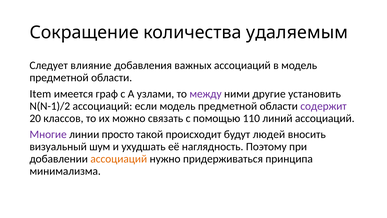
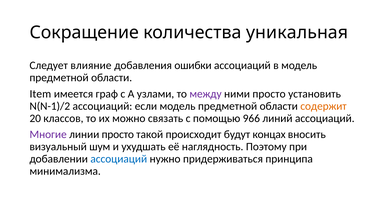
удаляемым: удаляемым -> уникальная (297, 33)
важных: важных -> ошибки (193, 65)
ними другие: другие -> просто (269, 94)
содержит colour: purple -> orange (324, 106)
110: 110 -> 966 (251, 118)
людей: людей -> концах (269, 134)
ассоциаций colour: orange -> blue (119, 159)
